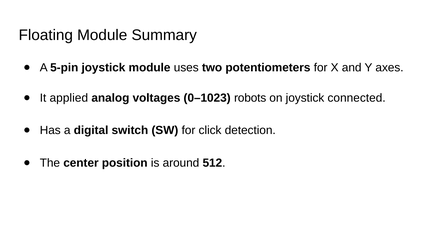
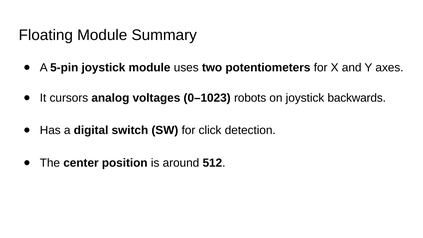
applied: applied -> cursors (69, 98)
connected: connected -> backwards (357, 98)
